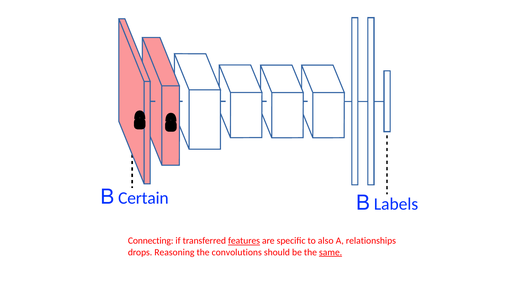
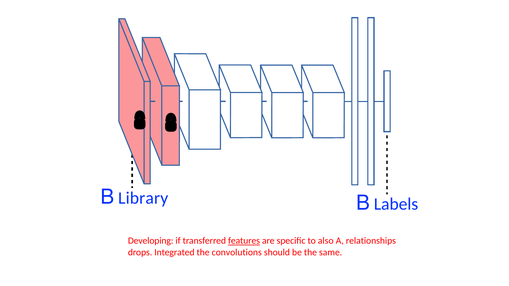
Certain: Certain -> Library (143, 198)
Connecting: Connecting -> Developing (151, 241)
Reasoning: Reasoning -> Integrated (174, 253)
same underline: present -> none (331, 253)
